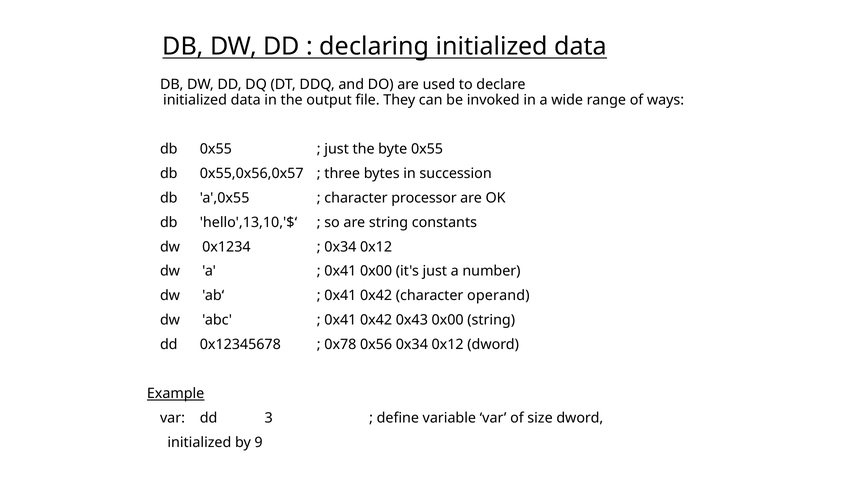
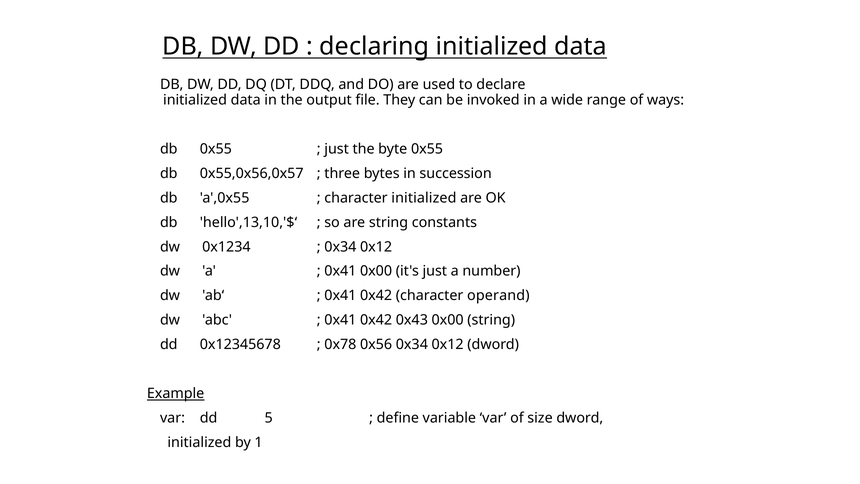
character processor: processor -> initialized (424, 198)
3: 3 -> 5 (269, 418)
9: 9 -> 1 (259, 442)
